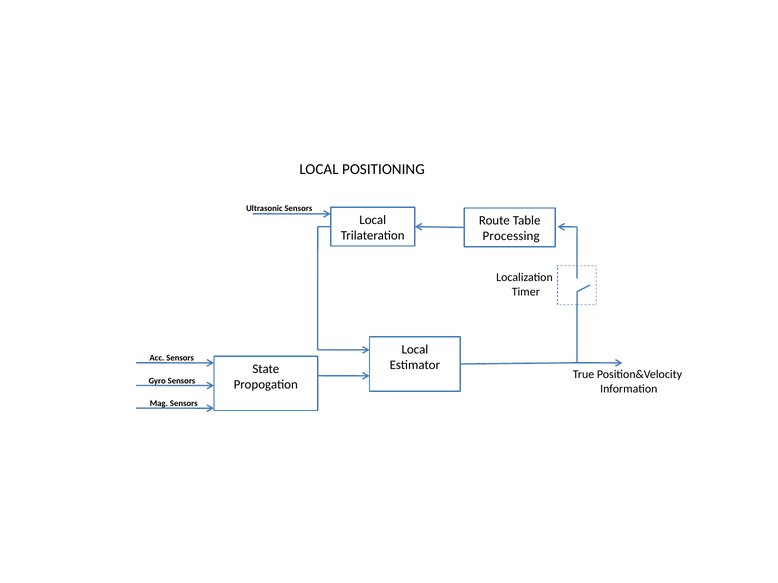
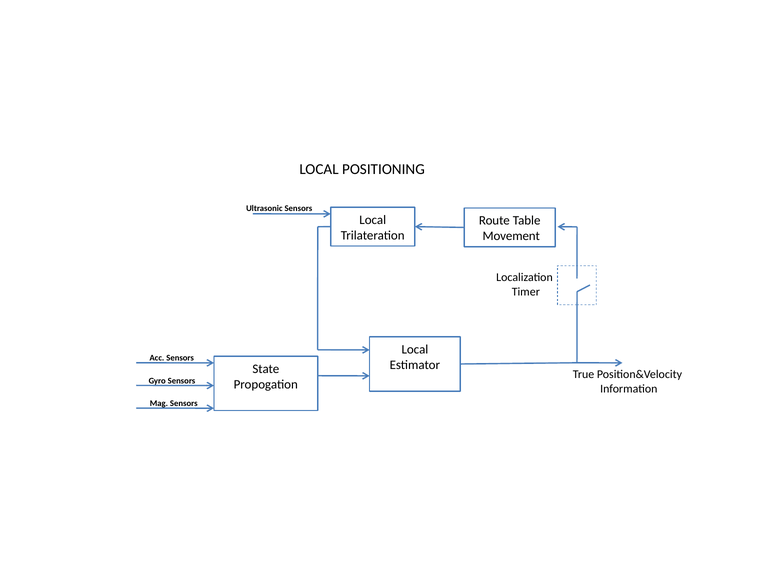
Processing: Processing -> Movement (511, 236)
